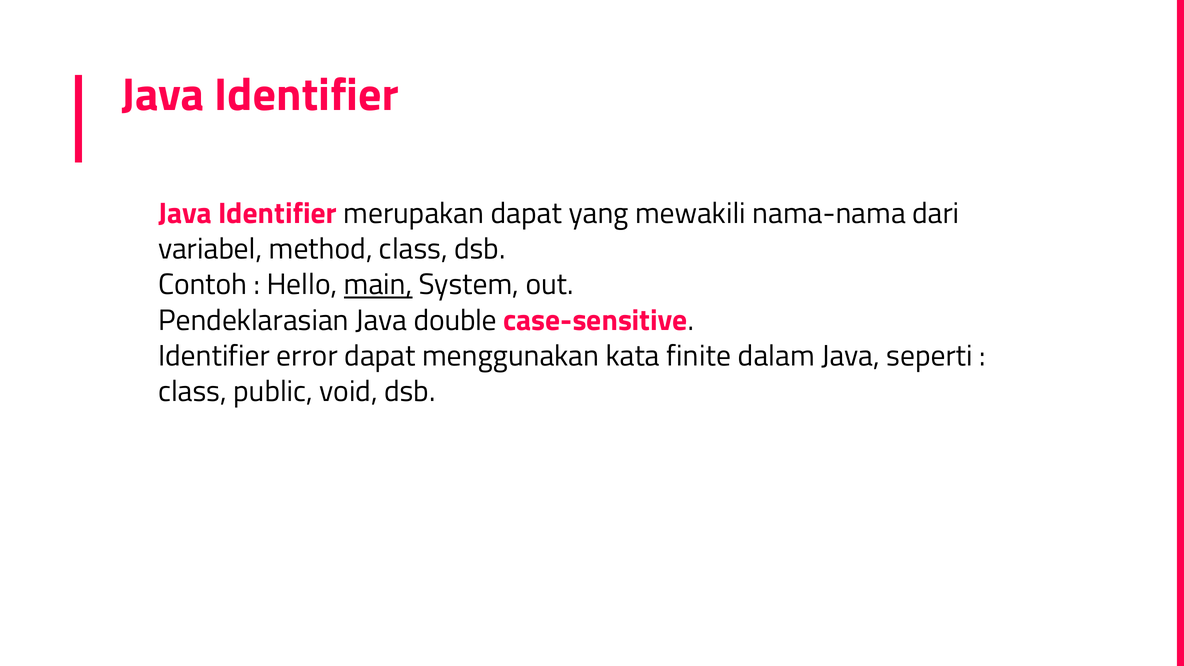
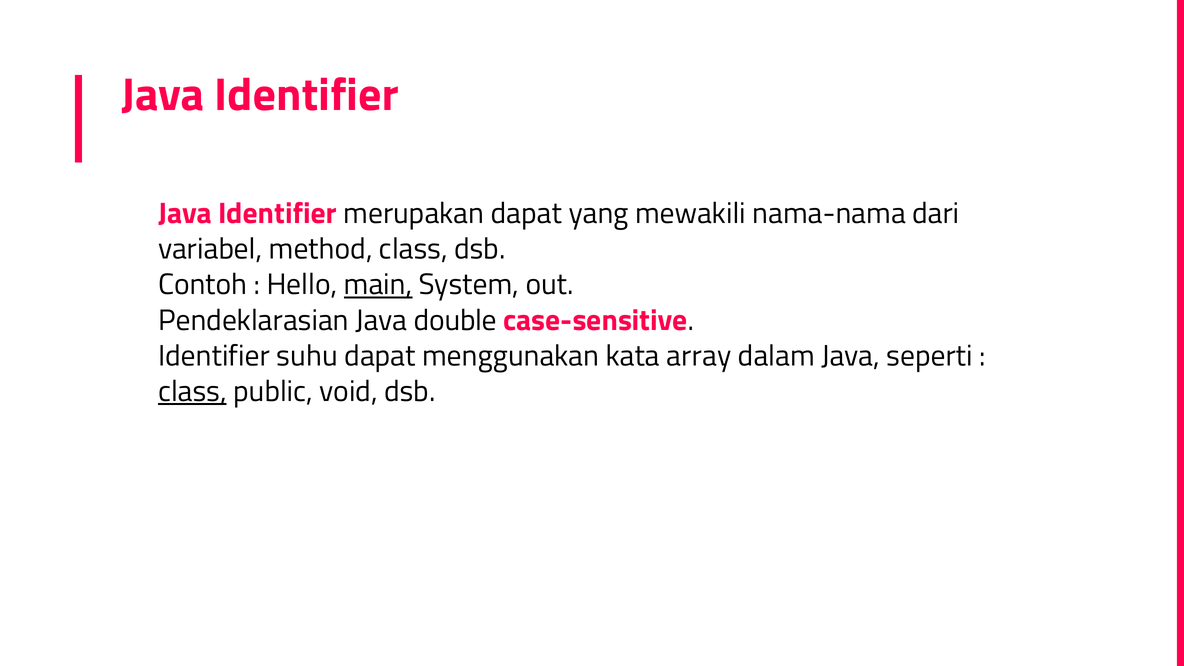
error: error -> suhu (307, 356)
finite: finite -> array (699, 356)
class underline: none -> present (192, 391)
